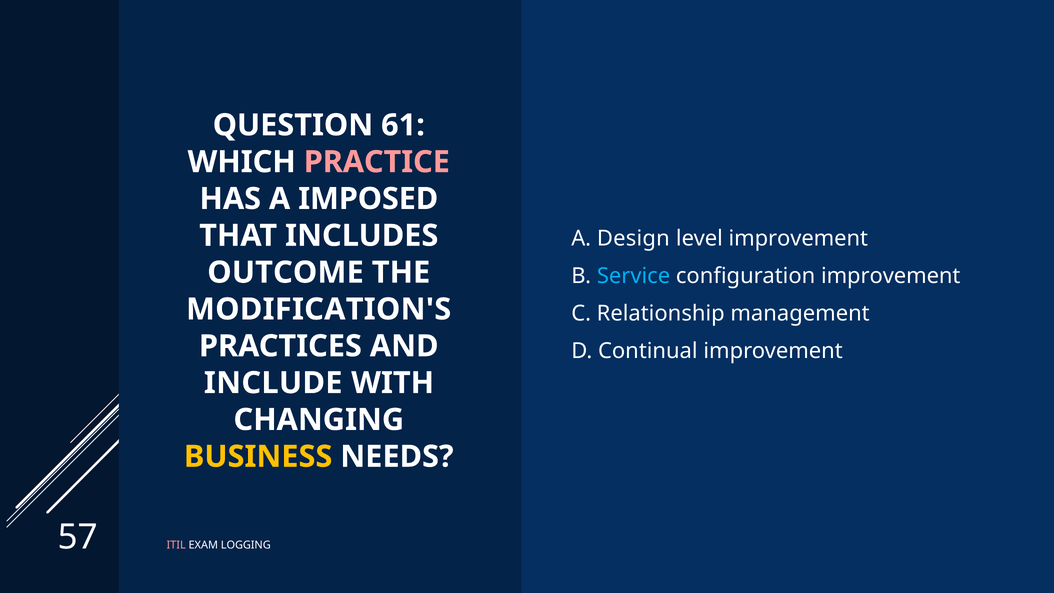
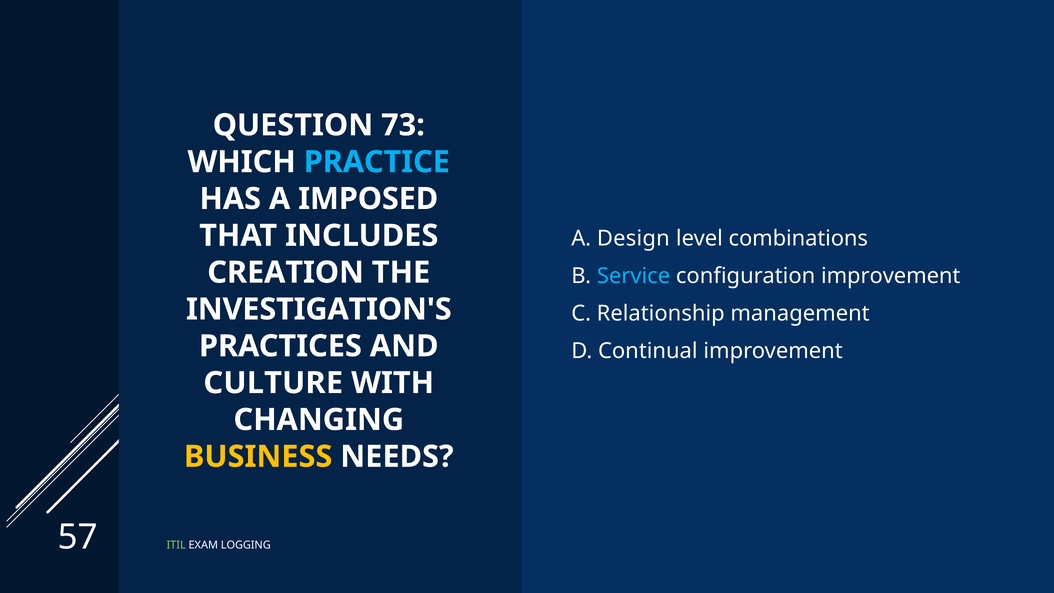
61: 61 -> 73 (403, 125)
PRACTICE colour: pink -> light blue (377, 162)
level improvement: improvement -> combinations (798, 239)
OUTCOME: OUTCOME -> CREATION (286, 272)
MODIFICATION'S: MODIFICATION'S -> INVESTIGATION'S (319, 309)
INCLUDE: INCLUDE -> CULTURE (273, 383)
ITIL colour: pink -> light green (176, 545)
